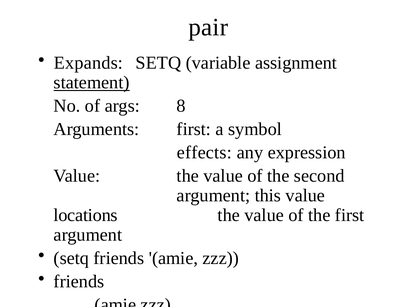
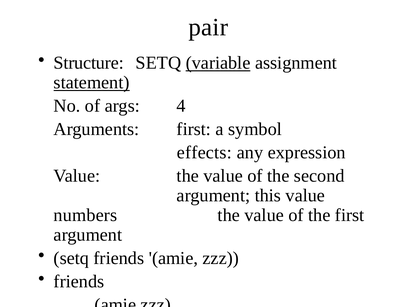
Expands: Expands -> Structure (89, 63)
variable underline: none -> present (218, 63)
8: 8 -> 4 (181, 106)
locations: locations -> numbers (85, 215)
